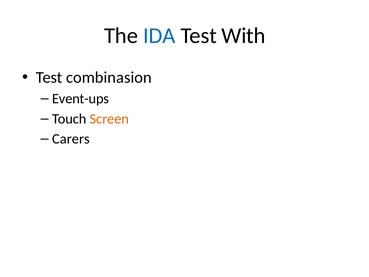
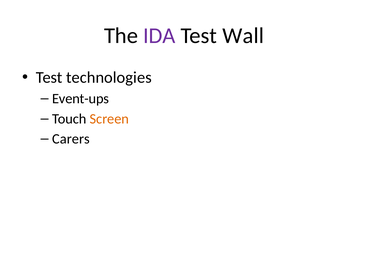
IDA colour: blue -> purple (159, 36)
With: With -> Wall (243, 36)
combinasion: combinasion -> technologies (109, 77)
